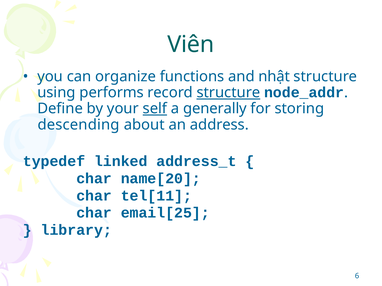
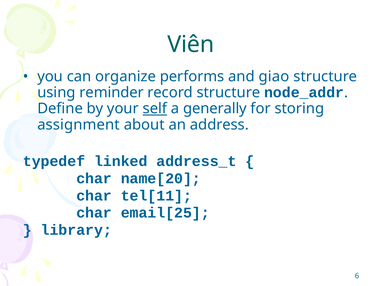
functions: functions -> performs (192, 77)
nhật: nhật -> giao (274, 77)
performs: performs -> reminder (112, 93)
structure underline: present -> none (228, 93)
descending: descending -> assignment (79, 125)
